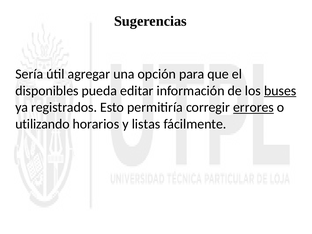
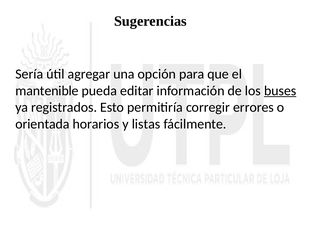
disponibles: disponibles -> mantenible (47, 91)
errores underline: present -> none (253, 107)
utilizando: utilizando -> orientada (42, 124)
